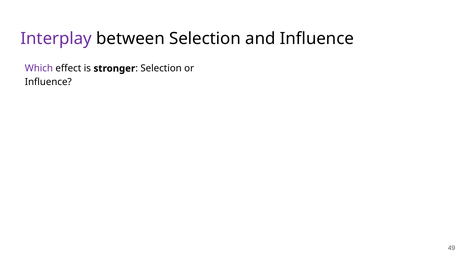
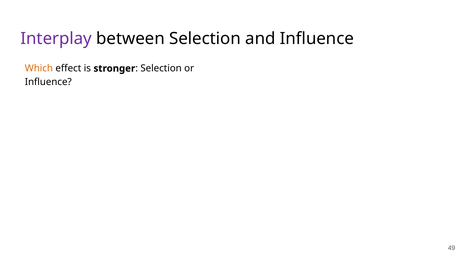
Which colour: purple -> orange (39, 68)
